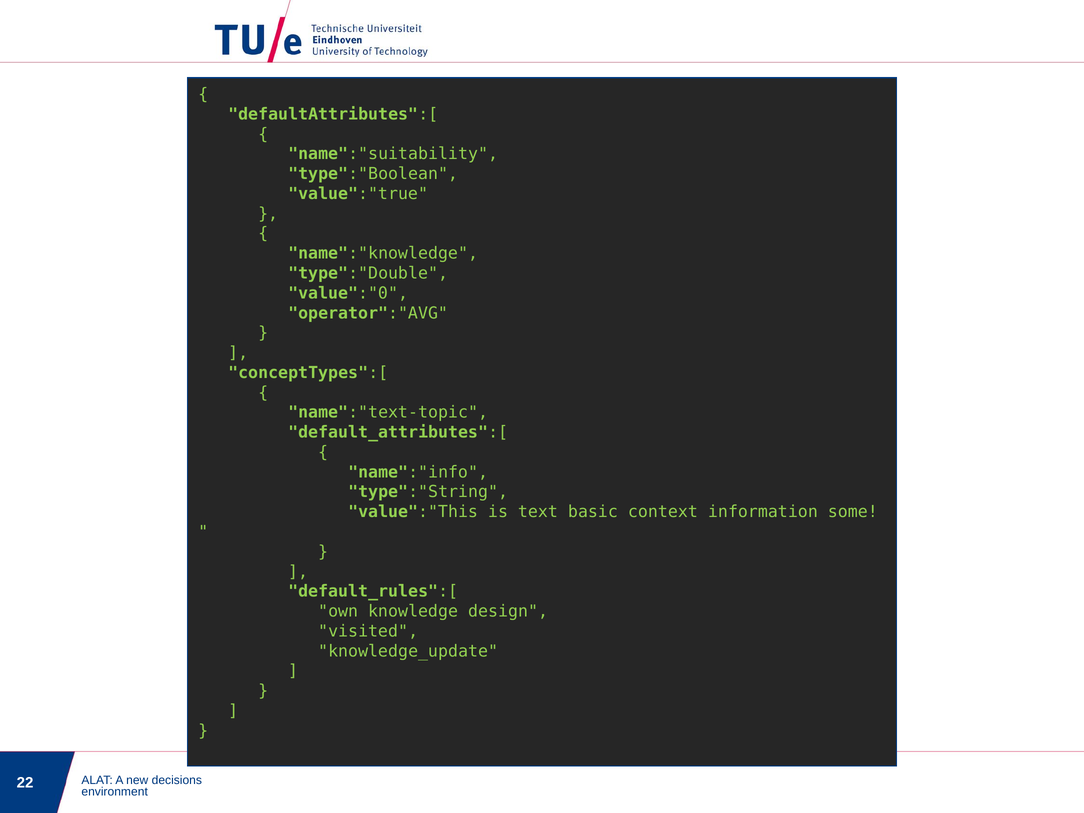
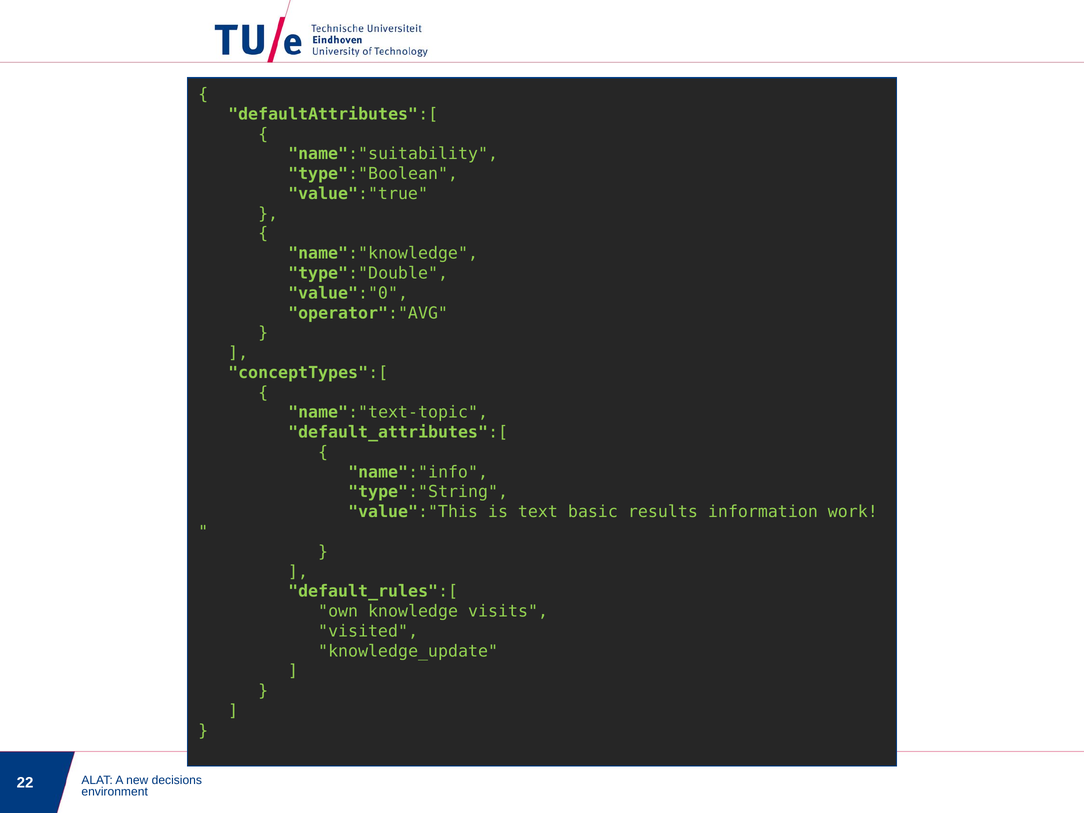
context: context -> results (663, 512)
some: some -> work (853, 512)
design: design -> visits (508, 611)
